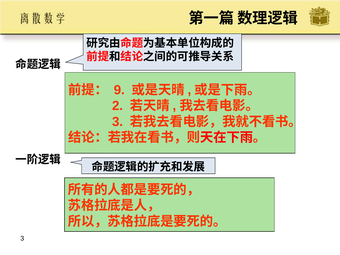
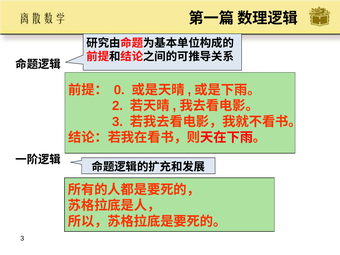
9: 9 -> 0 (119, 90)
